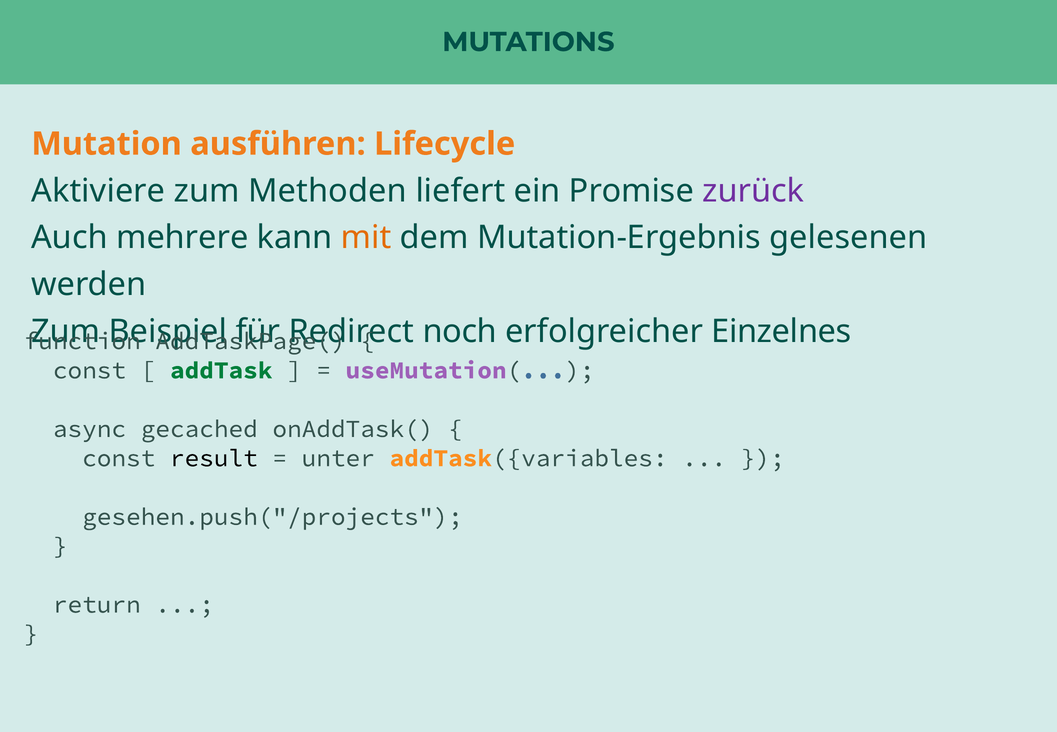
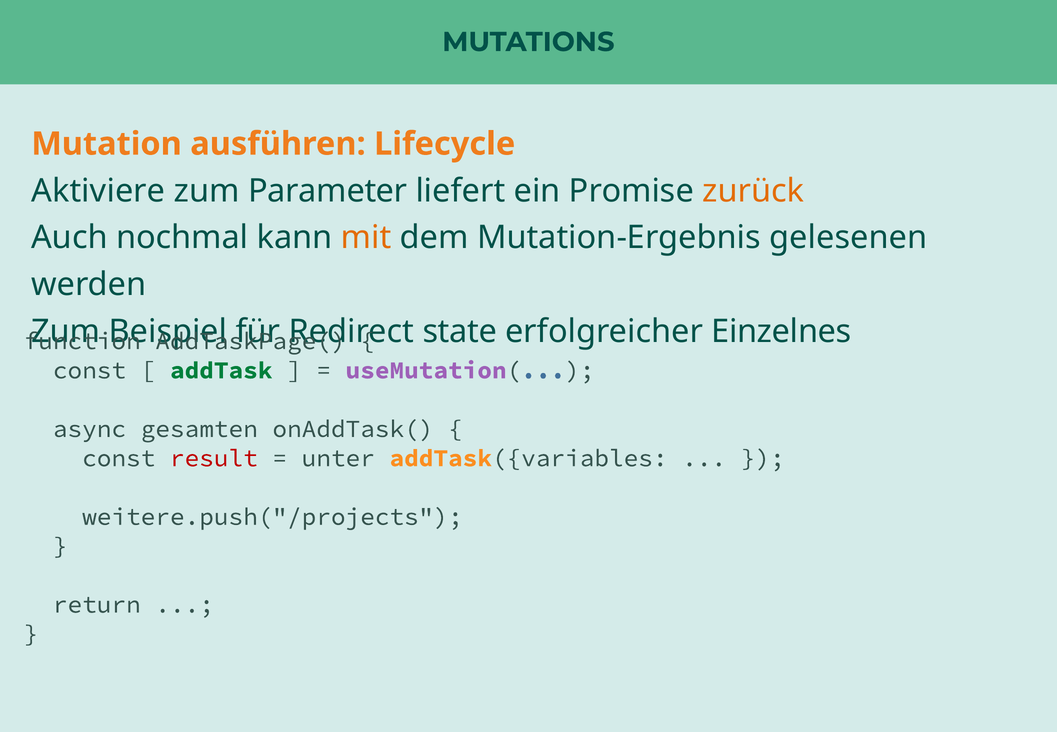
Methoden: Methoden -> Parameter (328, 191)
zurück colour: purple -> orange (753, 191)
mehrere: mehrere -> nochmal (182, 238)
noch: noch -> state (460, 331)
gecached: gecached -> gesamten (199, 429)
result colour: black -> red (214, 458)
gesehen.push("/projects: gesehen.push("/projects -> weitere.push("/projects (272, 517)
